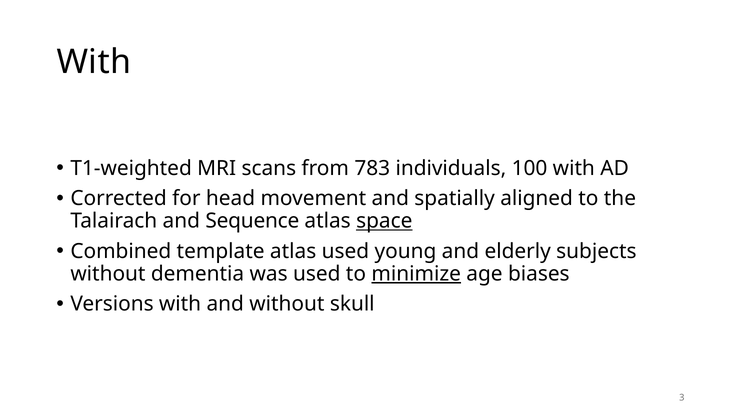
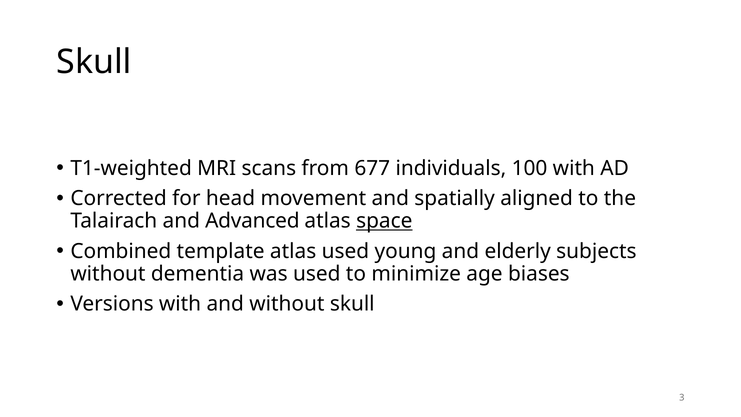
With: With -> Skull (94, 62)
783: 783 -> 677 (372, 168)
Sequence: Sequence -> Advanced (252, 221)
minimize underline: present -> none (416, 274)
